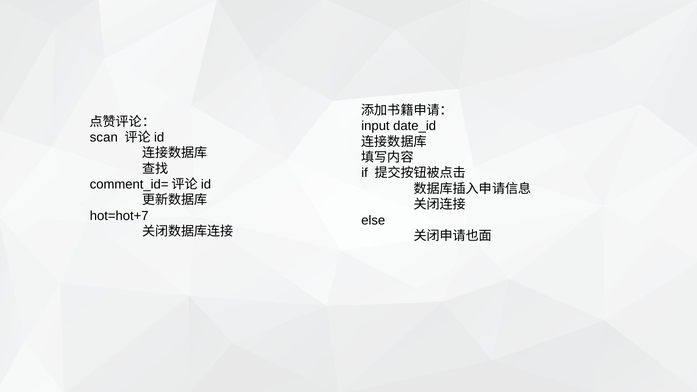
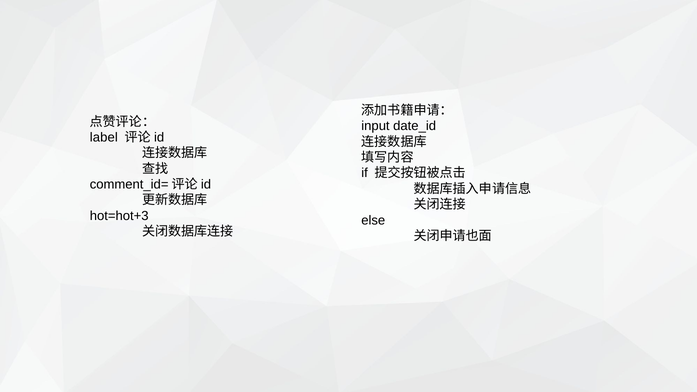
scan: scan -> label (104, 137)
hot=hot+7: hot=hot+7 -> hot=hot+3 (119, 216)
